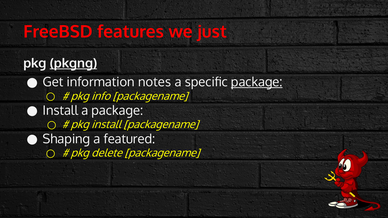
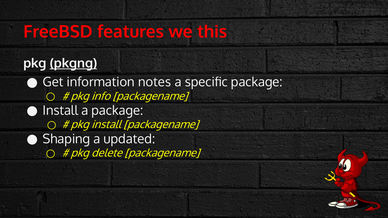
just: just -> this (212, 32)
package underline: present -> none (257, 82)
featured: featured -> updated (129, 139)
